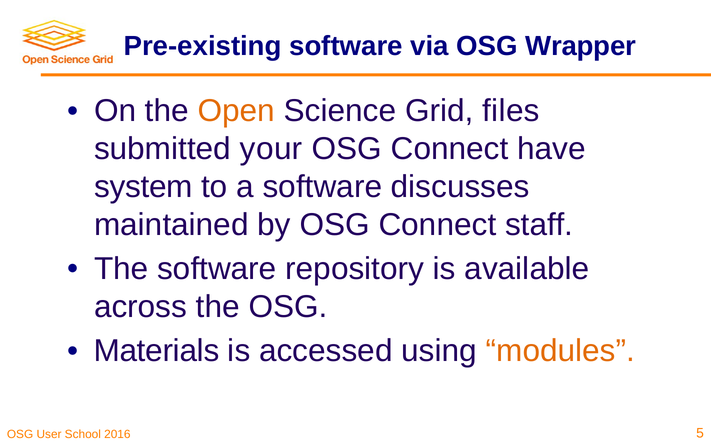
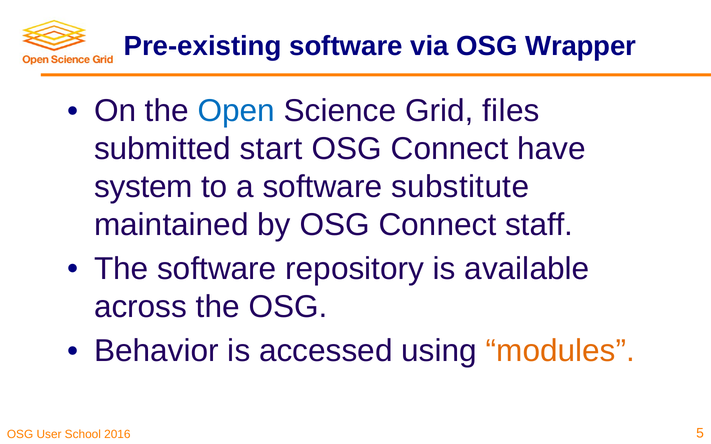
Open colour: orange -> blue (236, 111)
your: your -> start (271, 149)
discusses: discusses -> substitute (460, 187)
Materials: Materials -> Behavior (156, 351)
